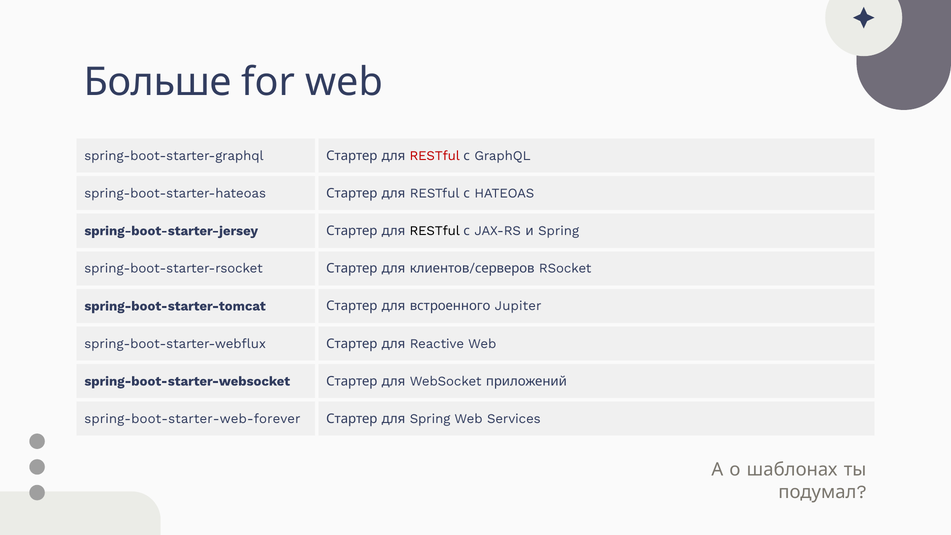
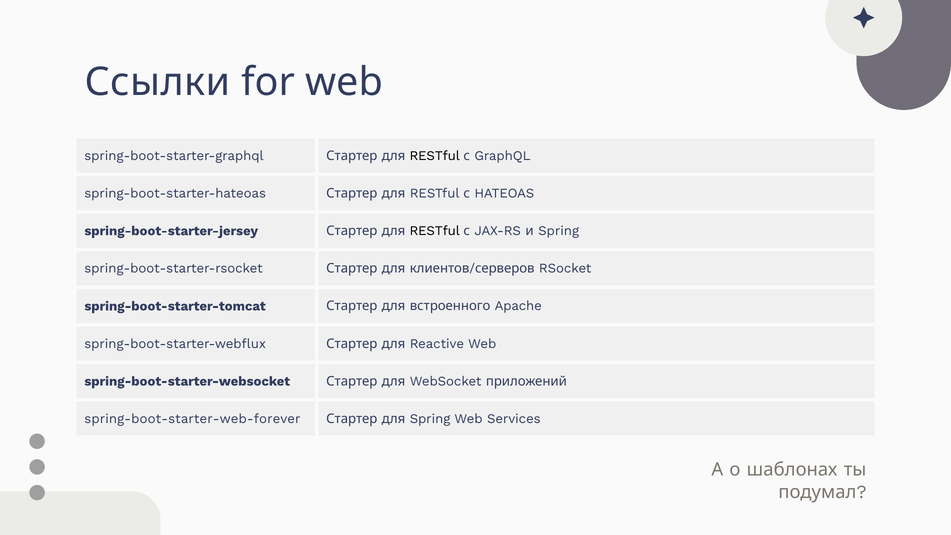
Больше: Больше -> Ссылки (157, 82)
RESTful colour: red -> black (435, 156)
Jupiter: Jupiter -> Apache (518, 306)
